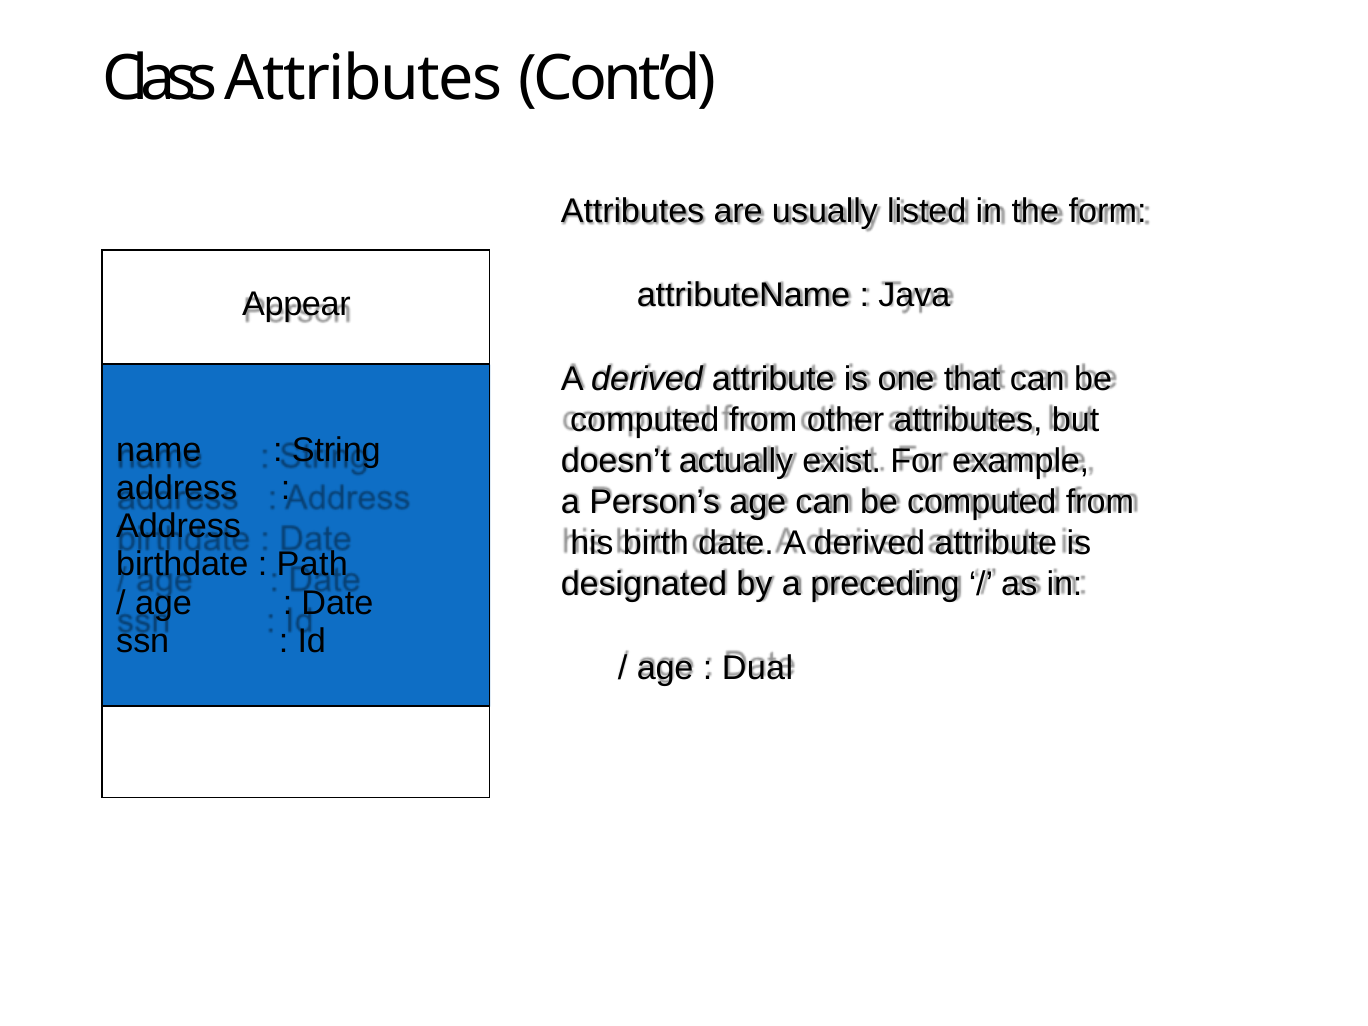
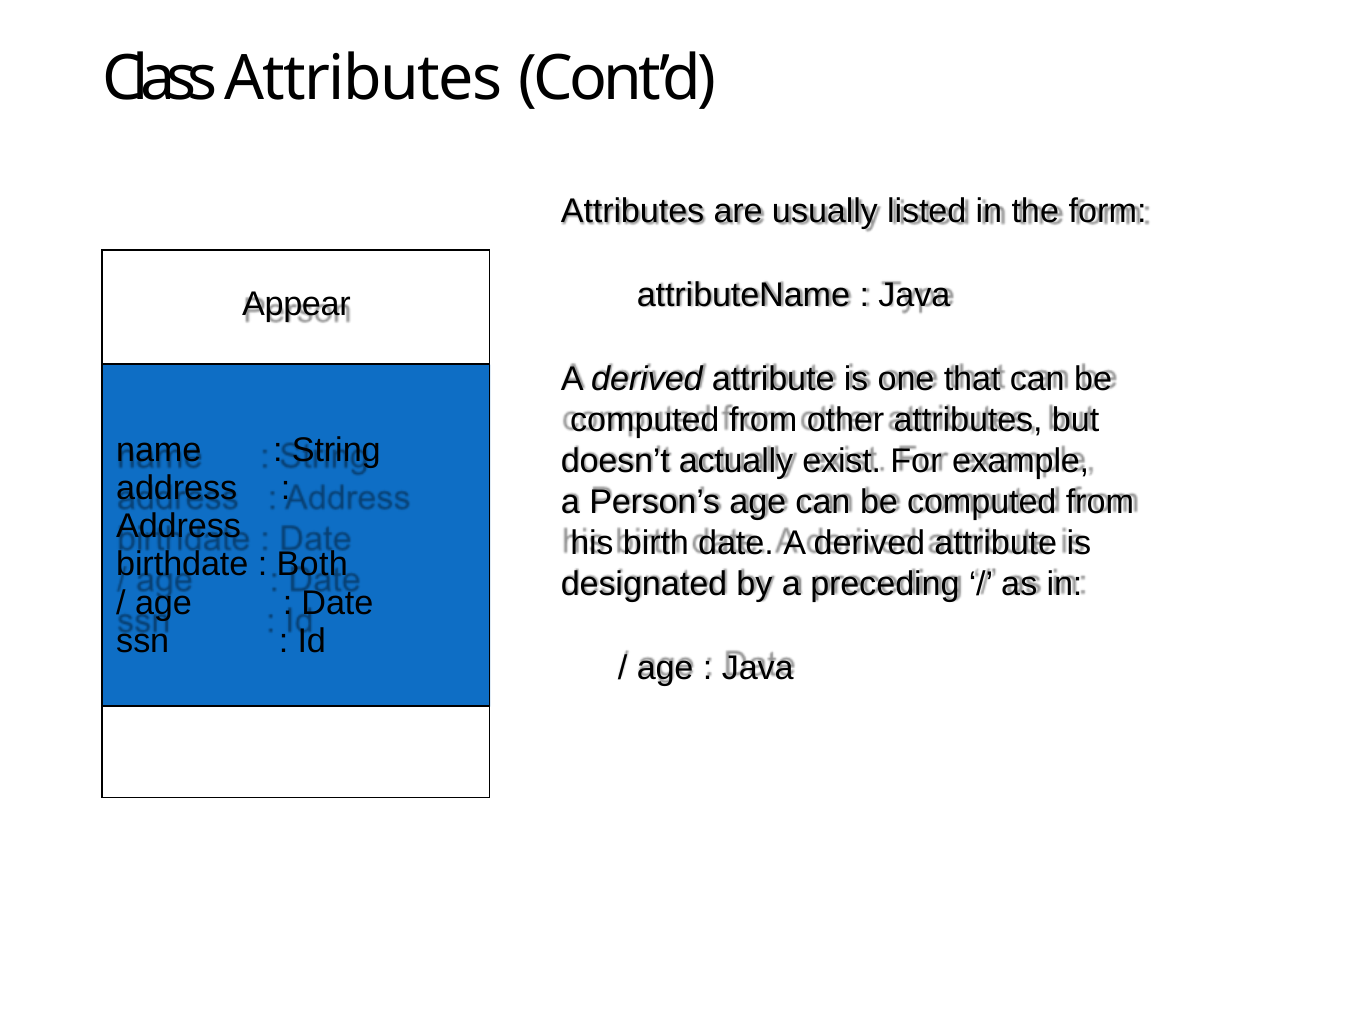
Path: Path -> Both (312, 565)
Dual: Dual -> Java (758, 668)
